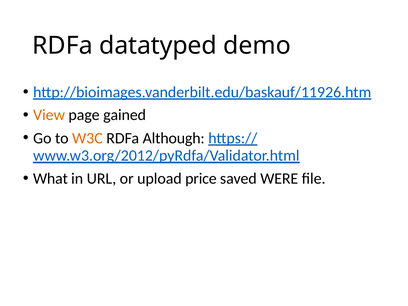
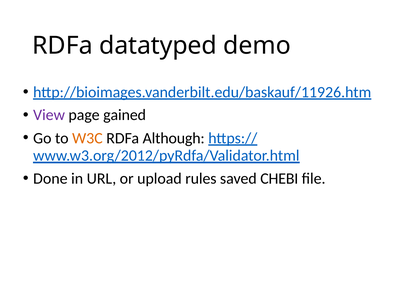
View colour: orange -> purple (49, 115)
What: What -> Done (50, 178)
price: price -> rules (201, 178)
WERE: WERE -> CHEBI (279, 178)
